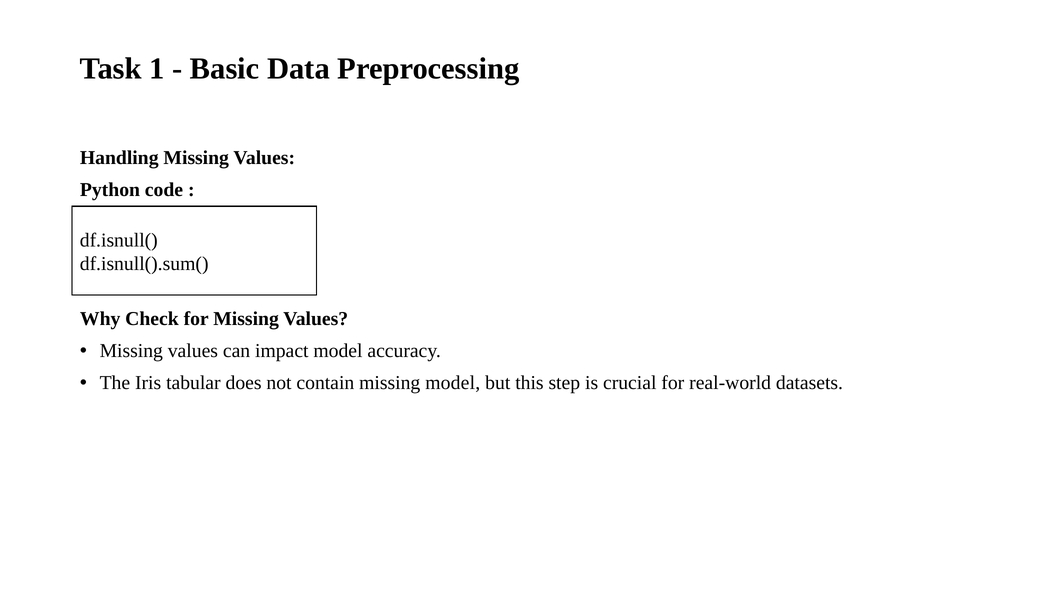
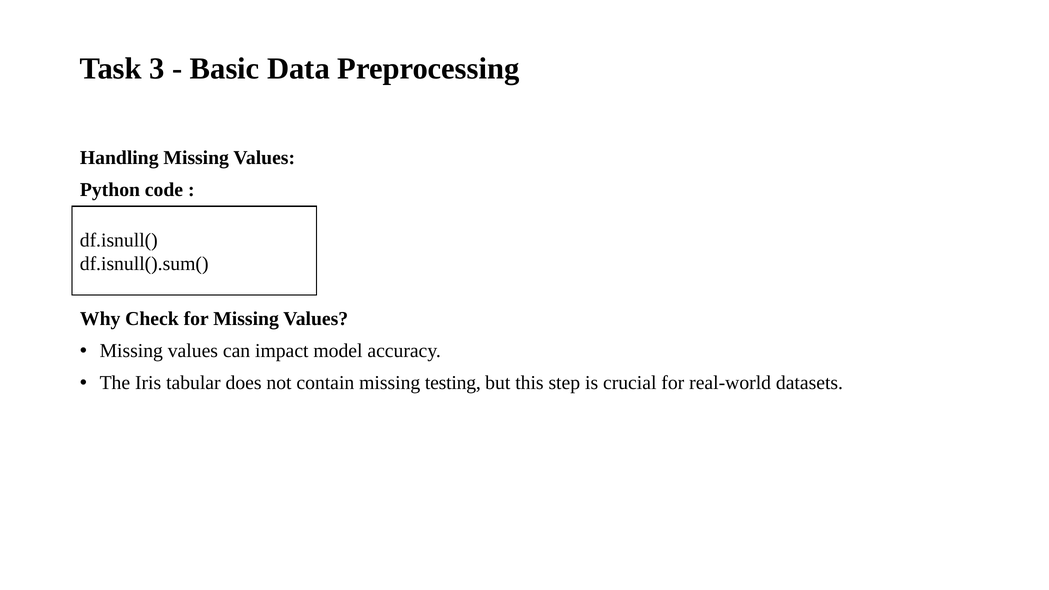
1: 1 -> 3 (157, 69)
missing model: model -> testing (453, 383)
